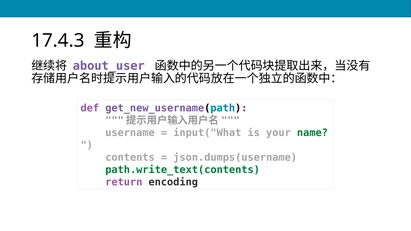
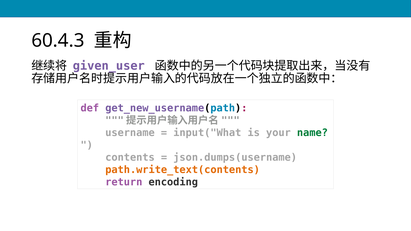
17.4.3: 17.4.3 -> 60.4.3 (58, 41)
about_user: about_user -> given_user (109, 66)
path.write_text(contents colour: green -> orange (183, 170)
